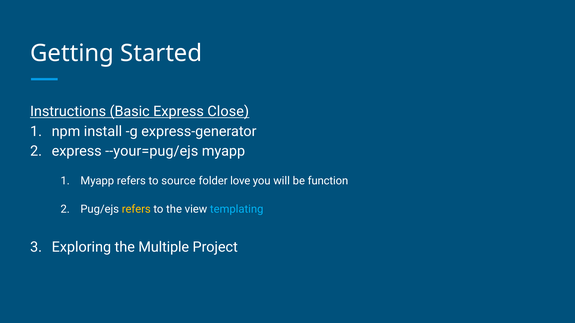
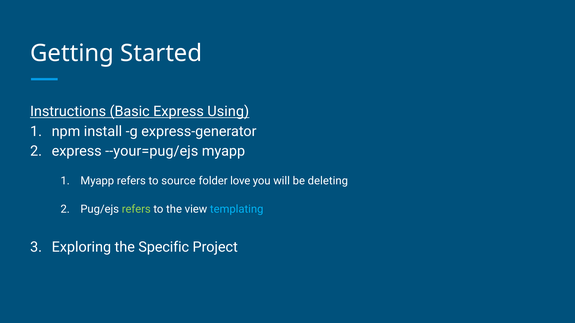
Close: Close -> Using (228, 112)
function: function -> deleting (328, 181)
refers colour: yellow -> light green (136, 209)
Multiple: Multiple -> Specific (164, 247)
